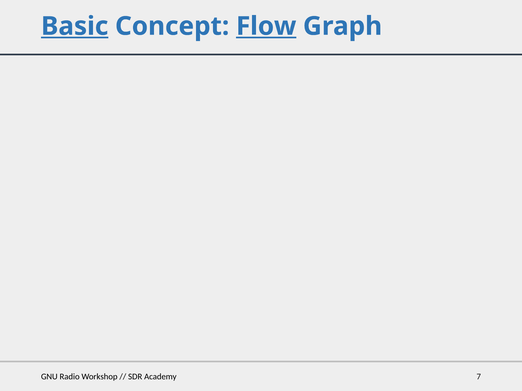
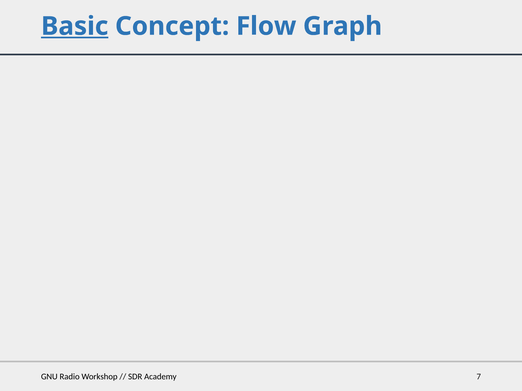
Flow underline: present -> none (266, 26)
